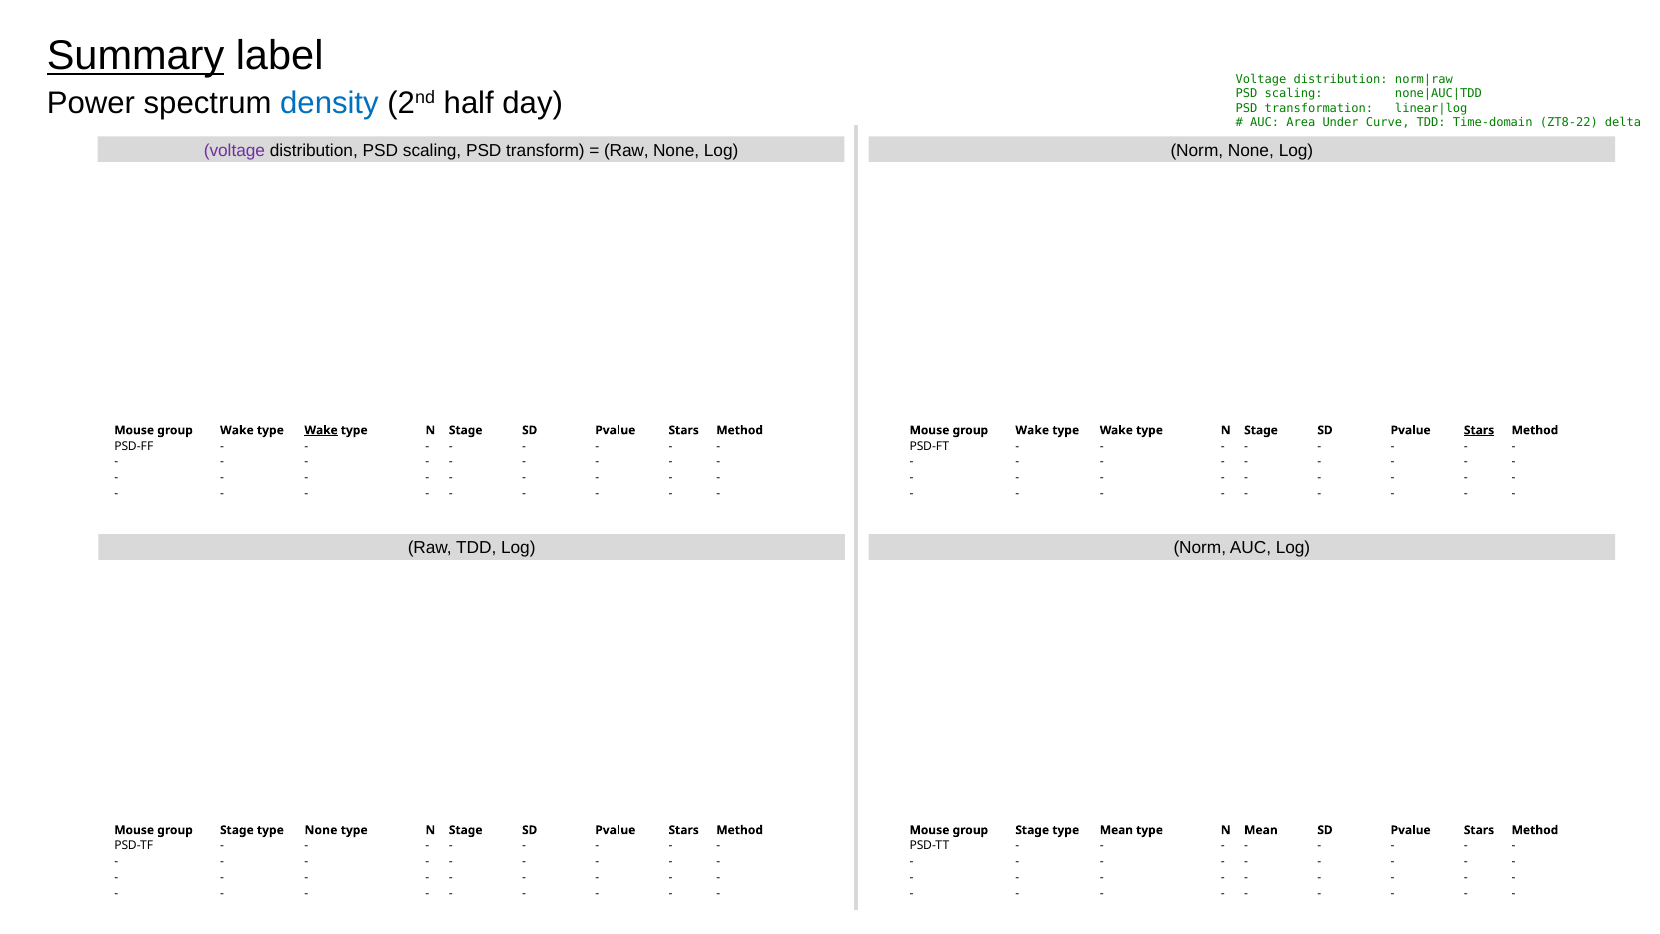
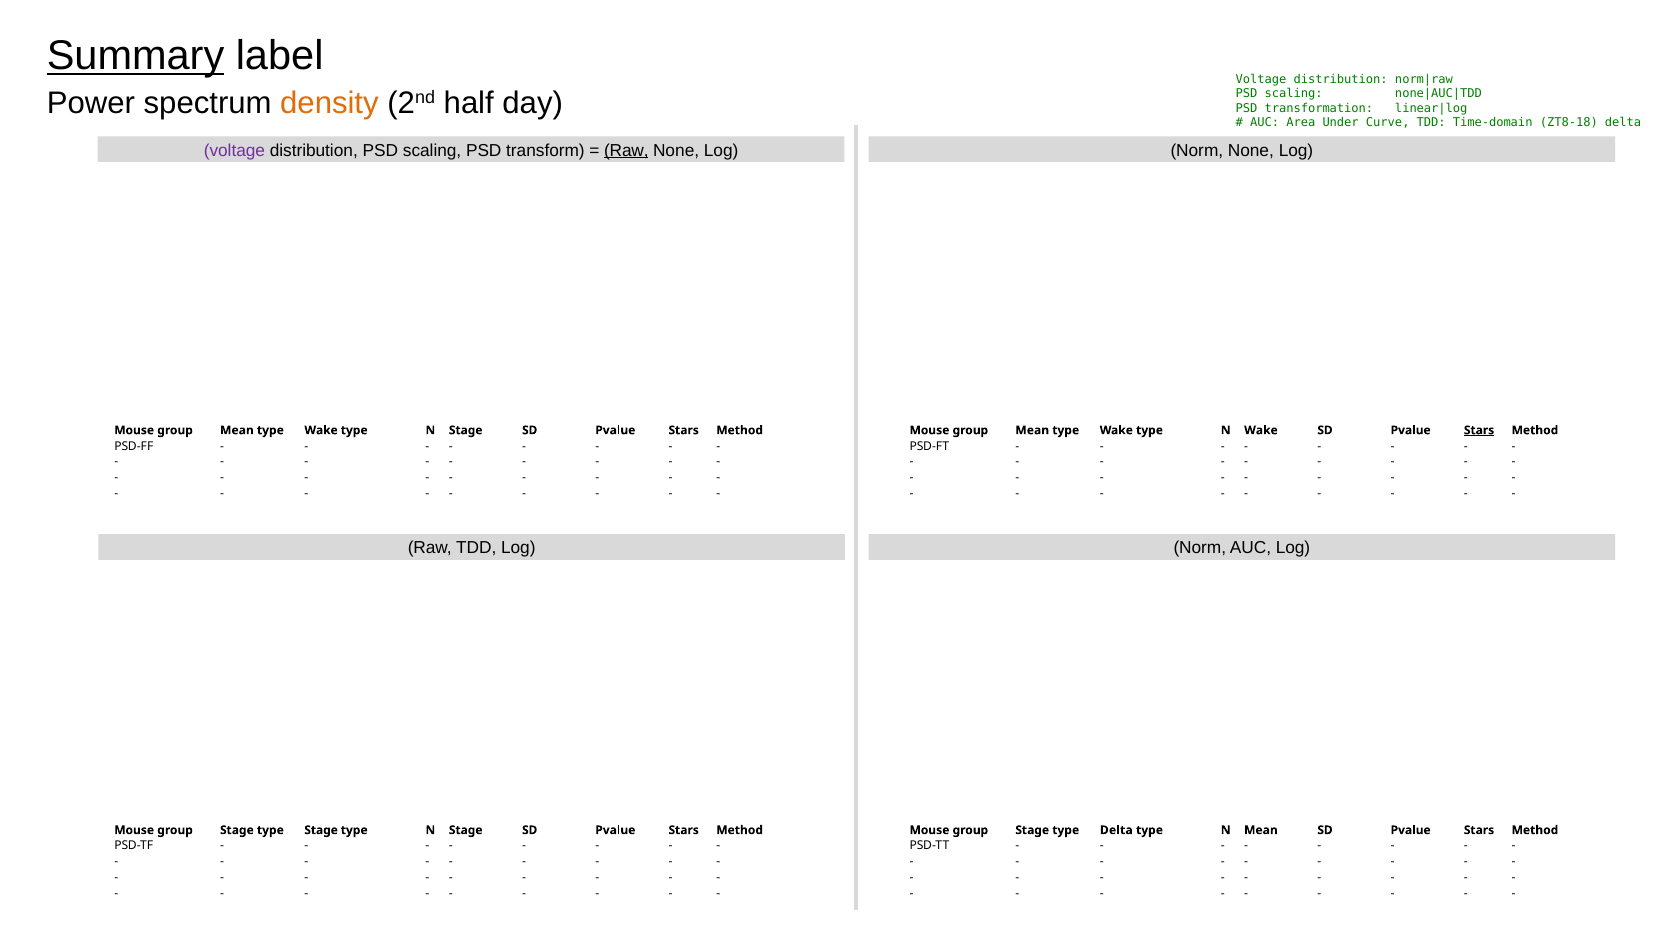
density colour: blue -> orange (329, 103)
ZT8-22: ZT8-22 -> ZT8-18 (1569, 123)
Raw underline: none -> present (626, 150)
Wake: Wake -> Mean (237, 430)
Wake underline: present -> none (321, 430)
Wake: Wake -> Mean (1032, 430)
Stage: Stage -> Wake (1261, 430)
type None: None -> Stage (321, 830)
type Mean: Mean -> Delta (1116, 830)
